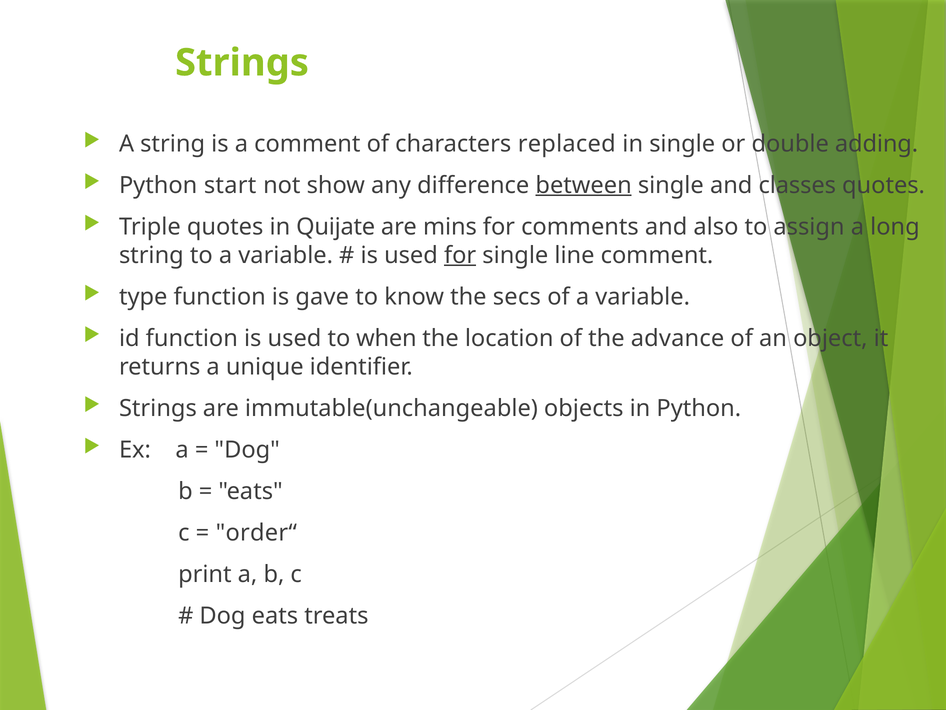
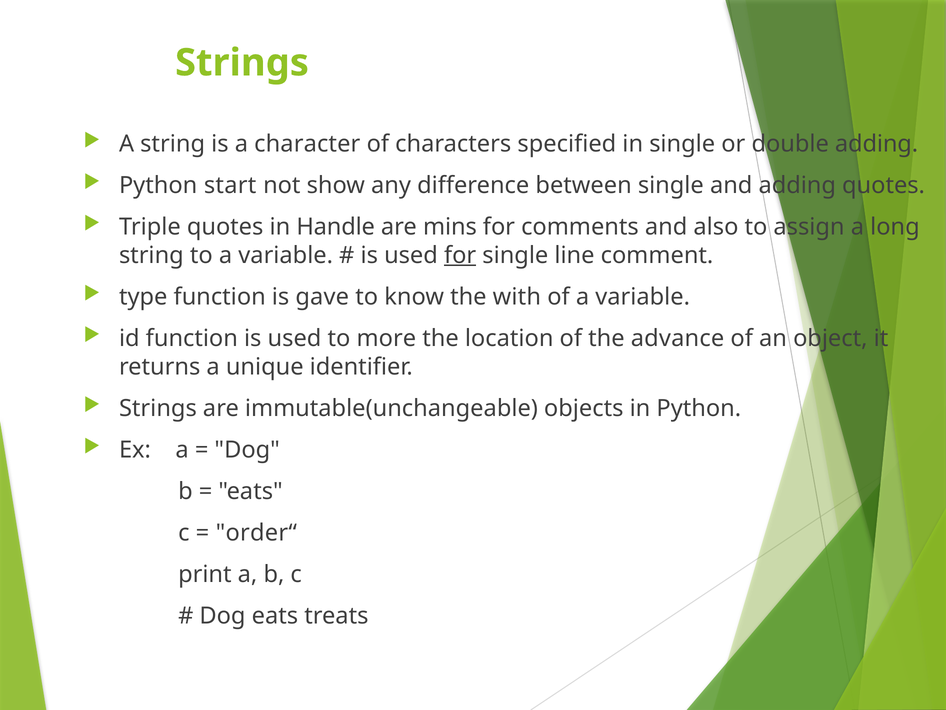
a comment: comment -> character (307, 144)
replaced: replaced -> specified (567, 144)
between underline: present -> none (584, 185)
and classes: classes -> adding (797, 185)
Quijate: Quijate -> Handle (336, 227)
secs: secs -> with (517, 297)
when: when -> more (386, 338)
